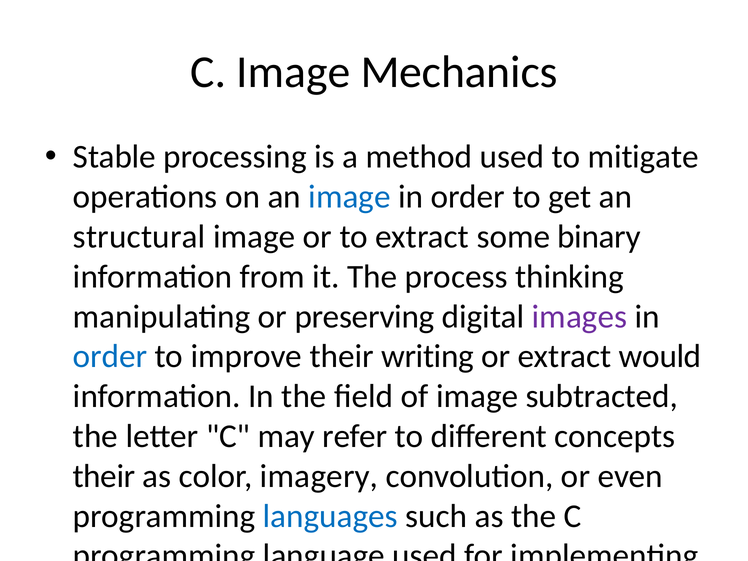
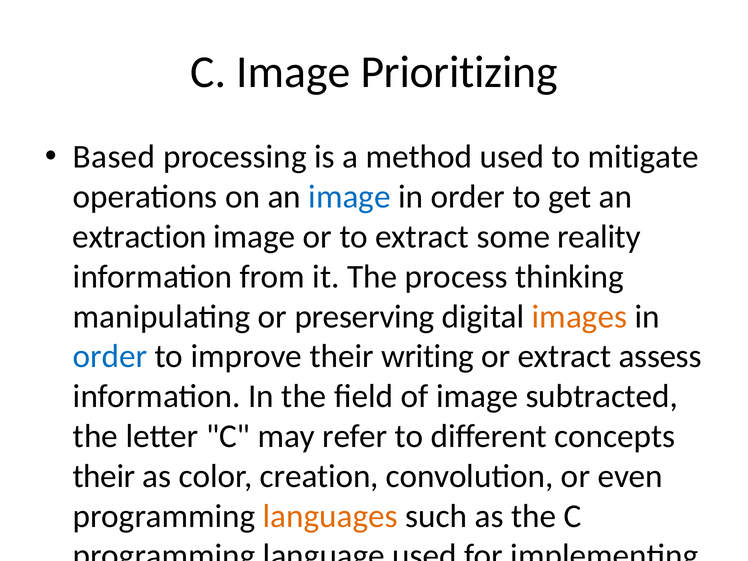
Mechanics: Mechanics -> Prioritizing (459, 72)
Stable: Stable -> Based (114, 157)
structural: structural -> extraction (140, 237)
binary: binary -> reality (599, 237)
images colour: purple -> orange (579, 317)
would: would -> assess (660, 356)
color imagery: imagery -> creation (319, 476)
languages colour: blue -> orange (330, 516)
